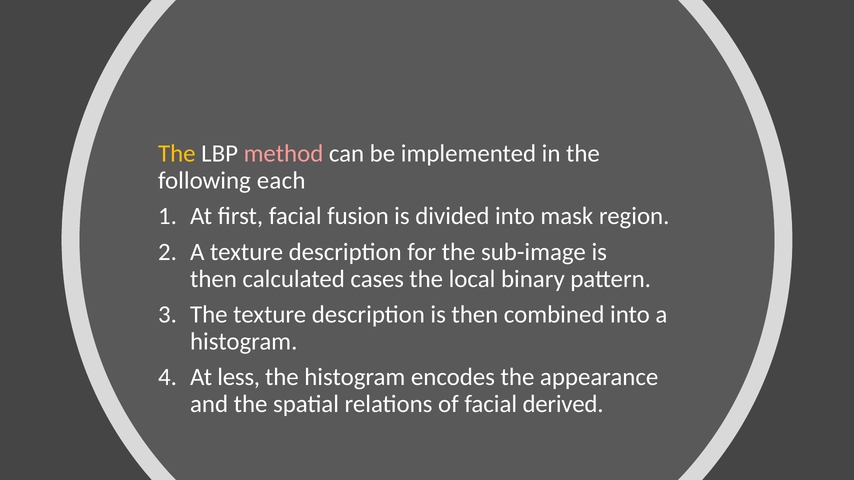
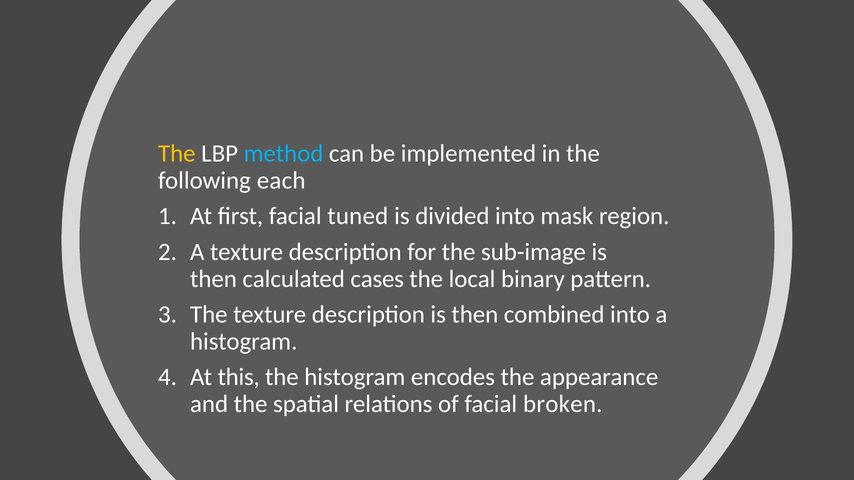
method colour: pink -> light blue (283, 154)
fusion: fusion -> tuned (358, 216)
less: less -> this (239, 378)
derived: derived -> broken (563, 404)
